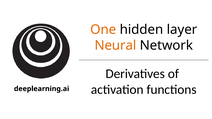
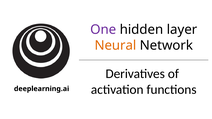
One colour: orange -> purple (103, 30)
